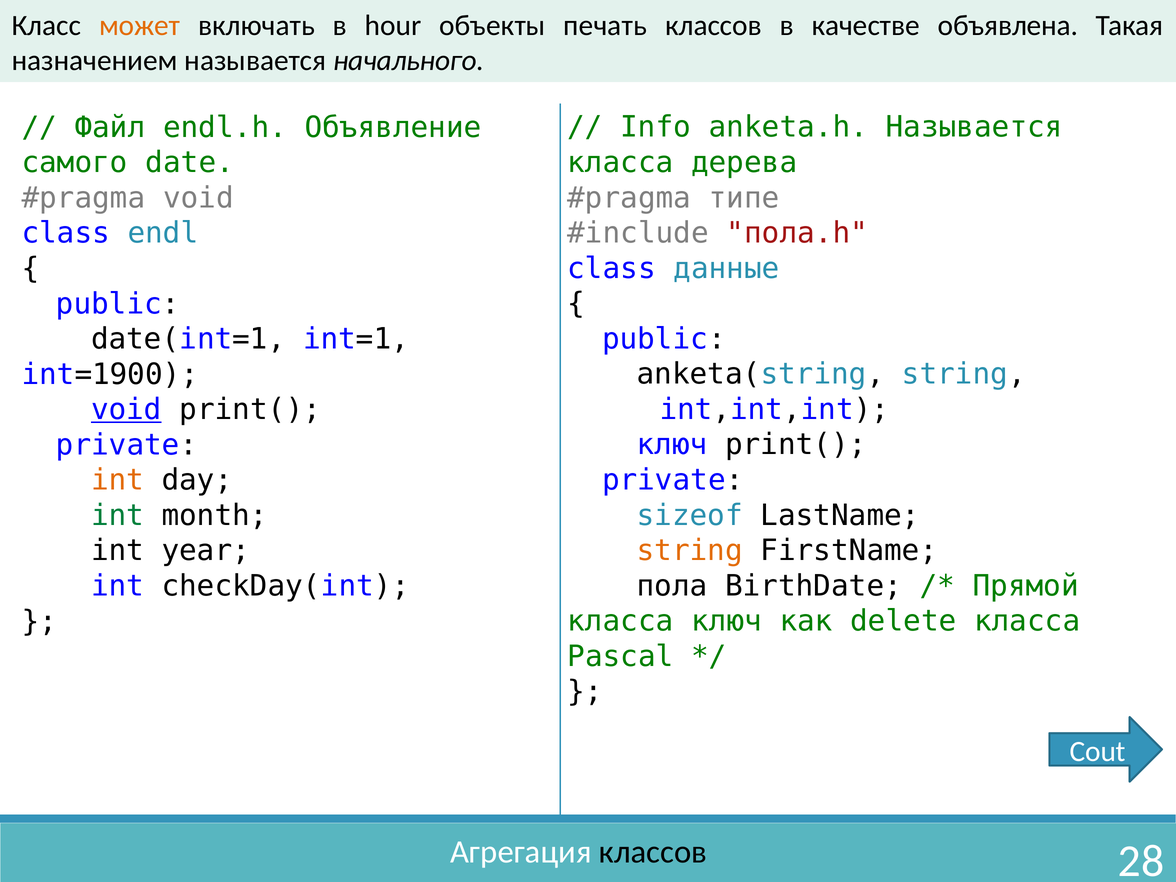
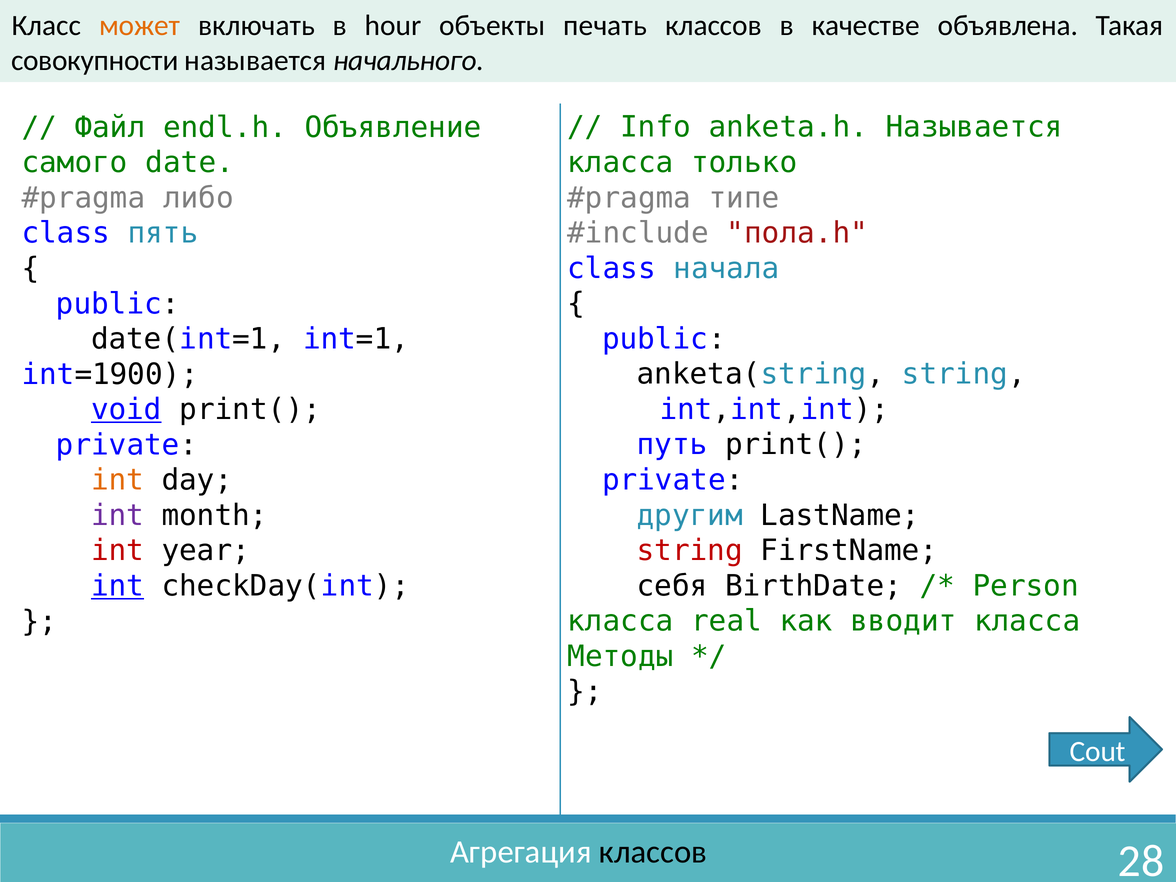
назначением: назначением -> совокупности (95, 61)
дерева: дерева -> только (744, 163)
void: void -> либо (198, 198)
endl: endl -> пять (163, 233)
данные: данные -> начала (726, 268)
ключ: ключ -> путь (672, 445)
sizeof: sizeof -> другим (690, 515)
int colour: green -> purple (118, 516)
string colour: orange -> red (690, 551)
int colour: black -> red (118, 551)
пола: пола -> себя (672, 586)
Прямой: Прямой -> Person (1026, 586)
int underline: none -> present (118, 586)
класса ключ: ключ -> real (727, 621)
delete: delete -> вводит (903, 621)
Pascal: Pascal -> Методы (620, 656)
